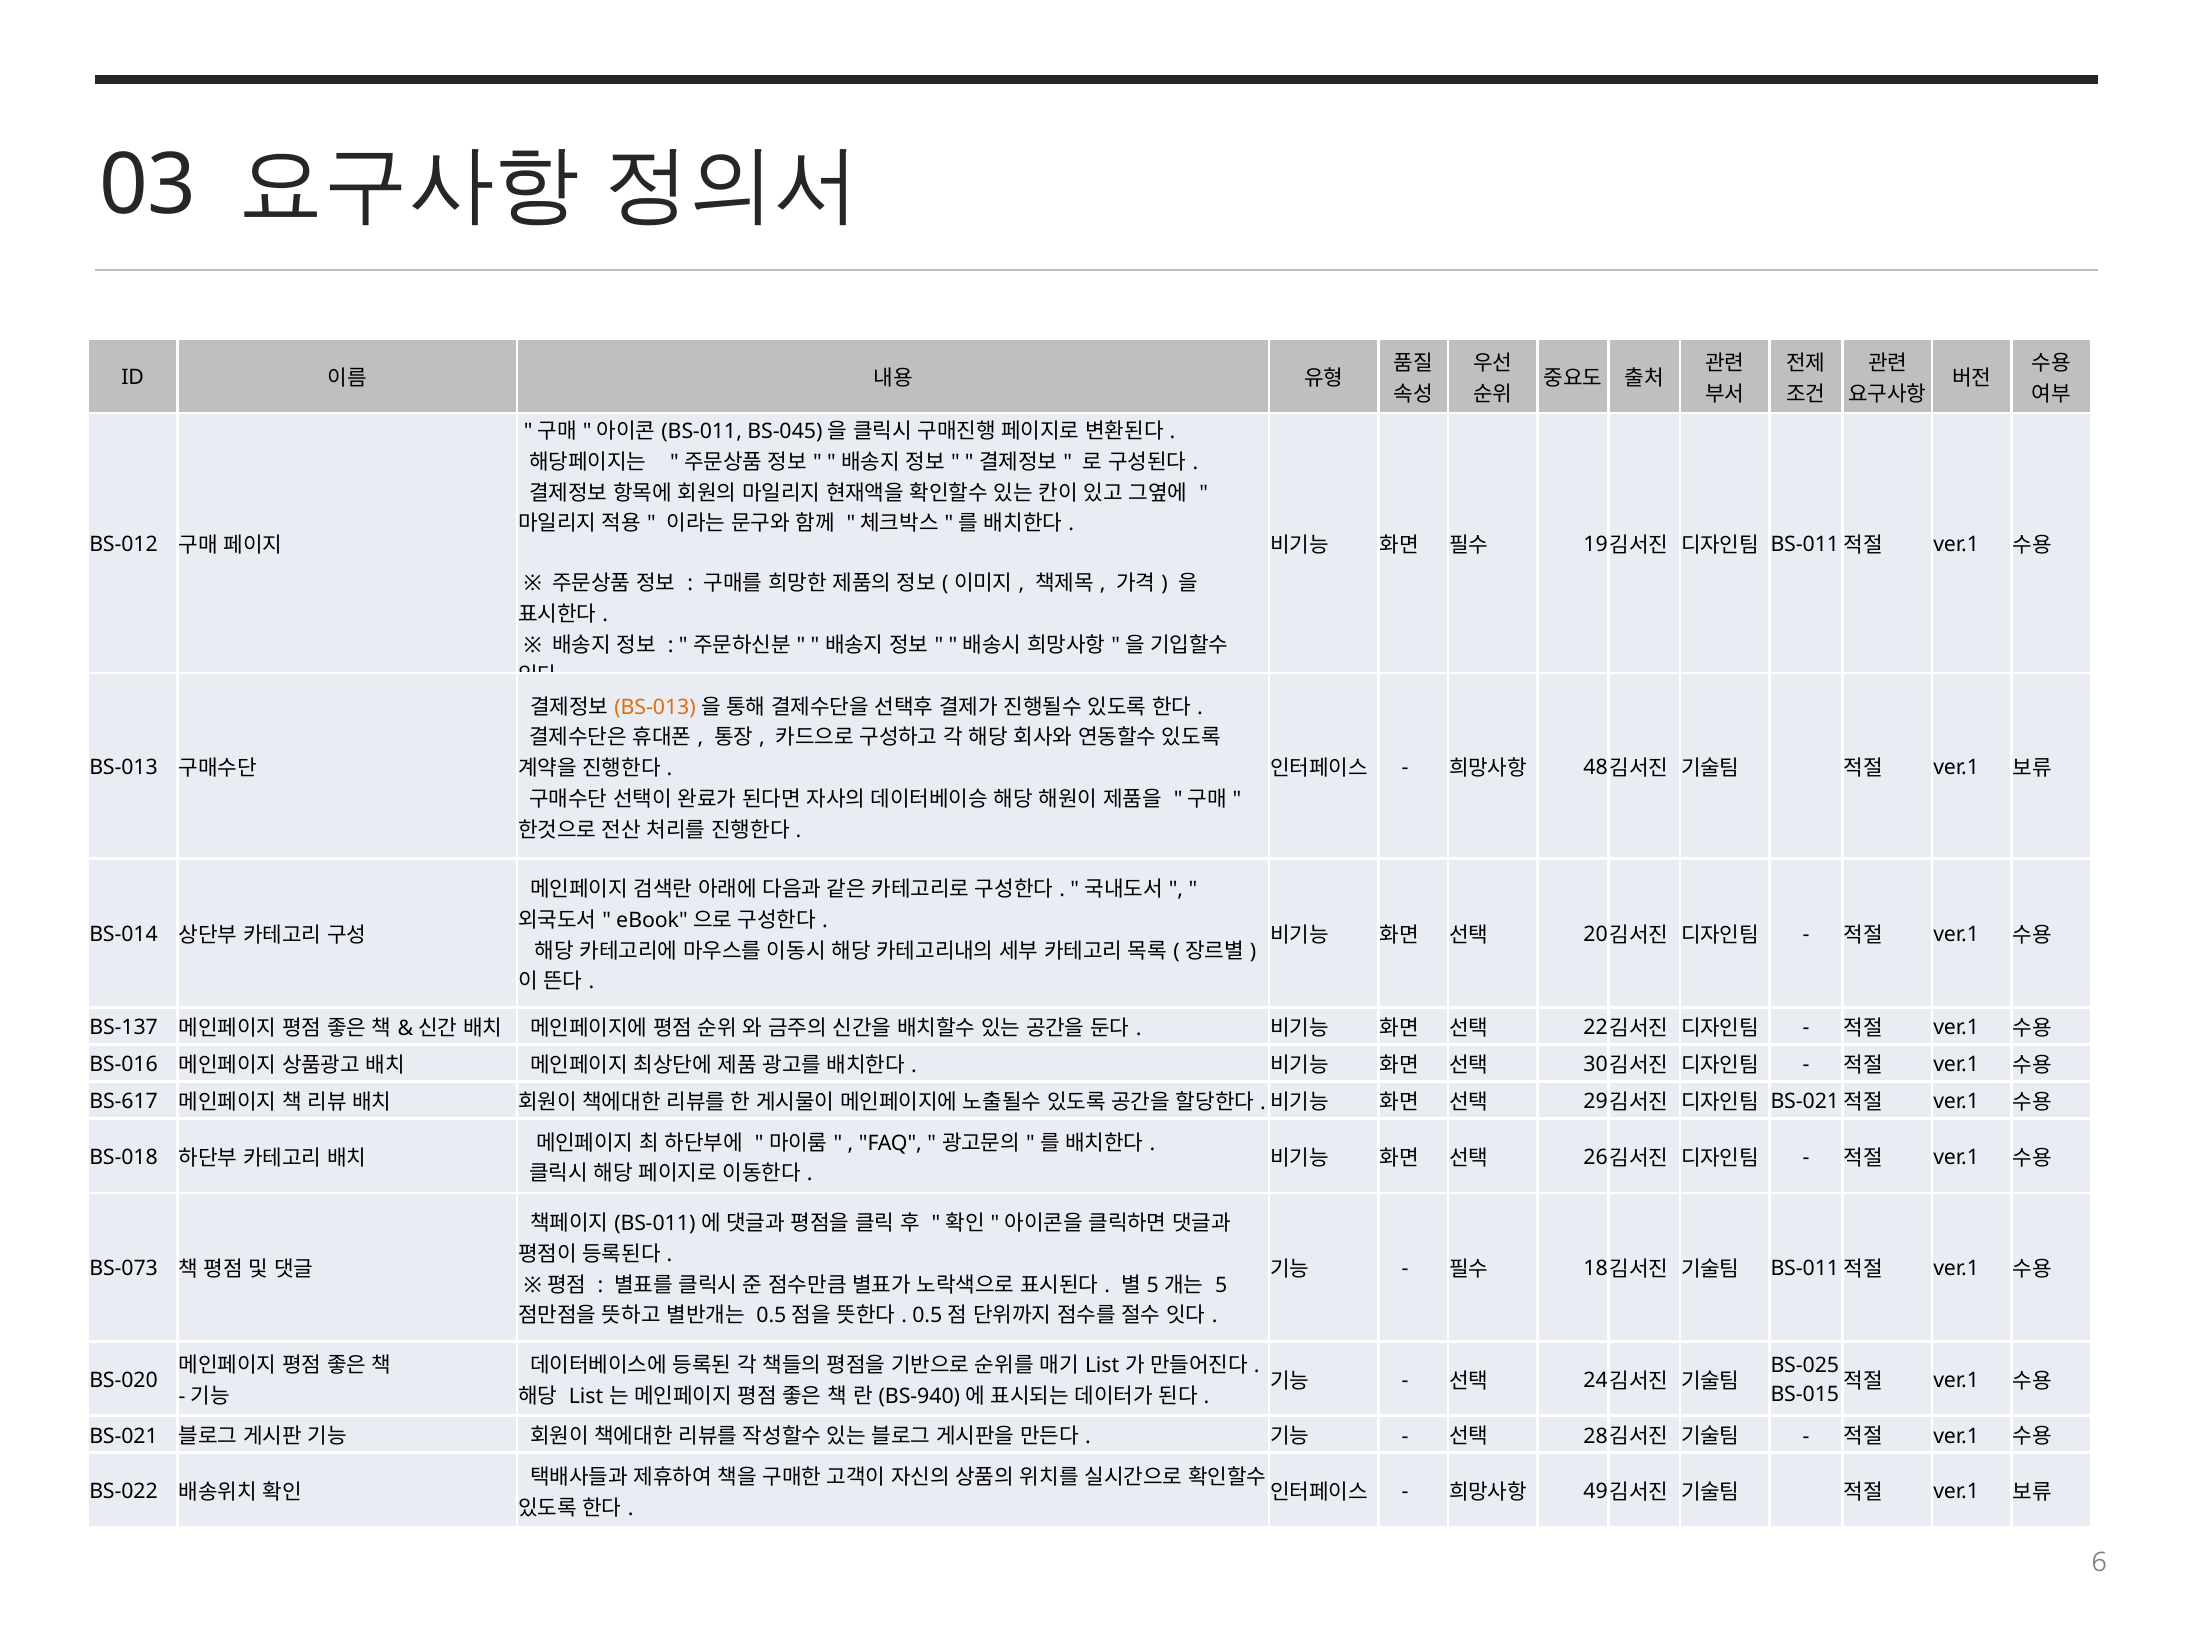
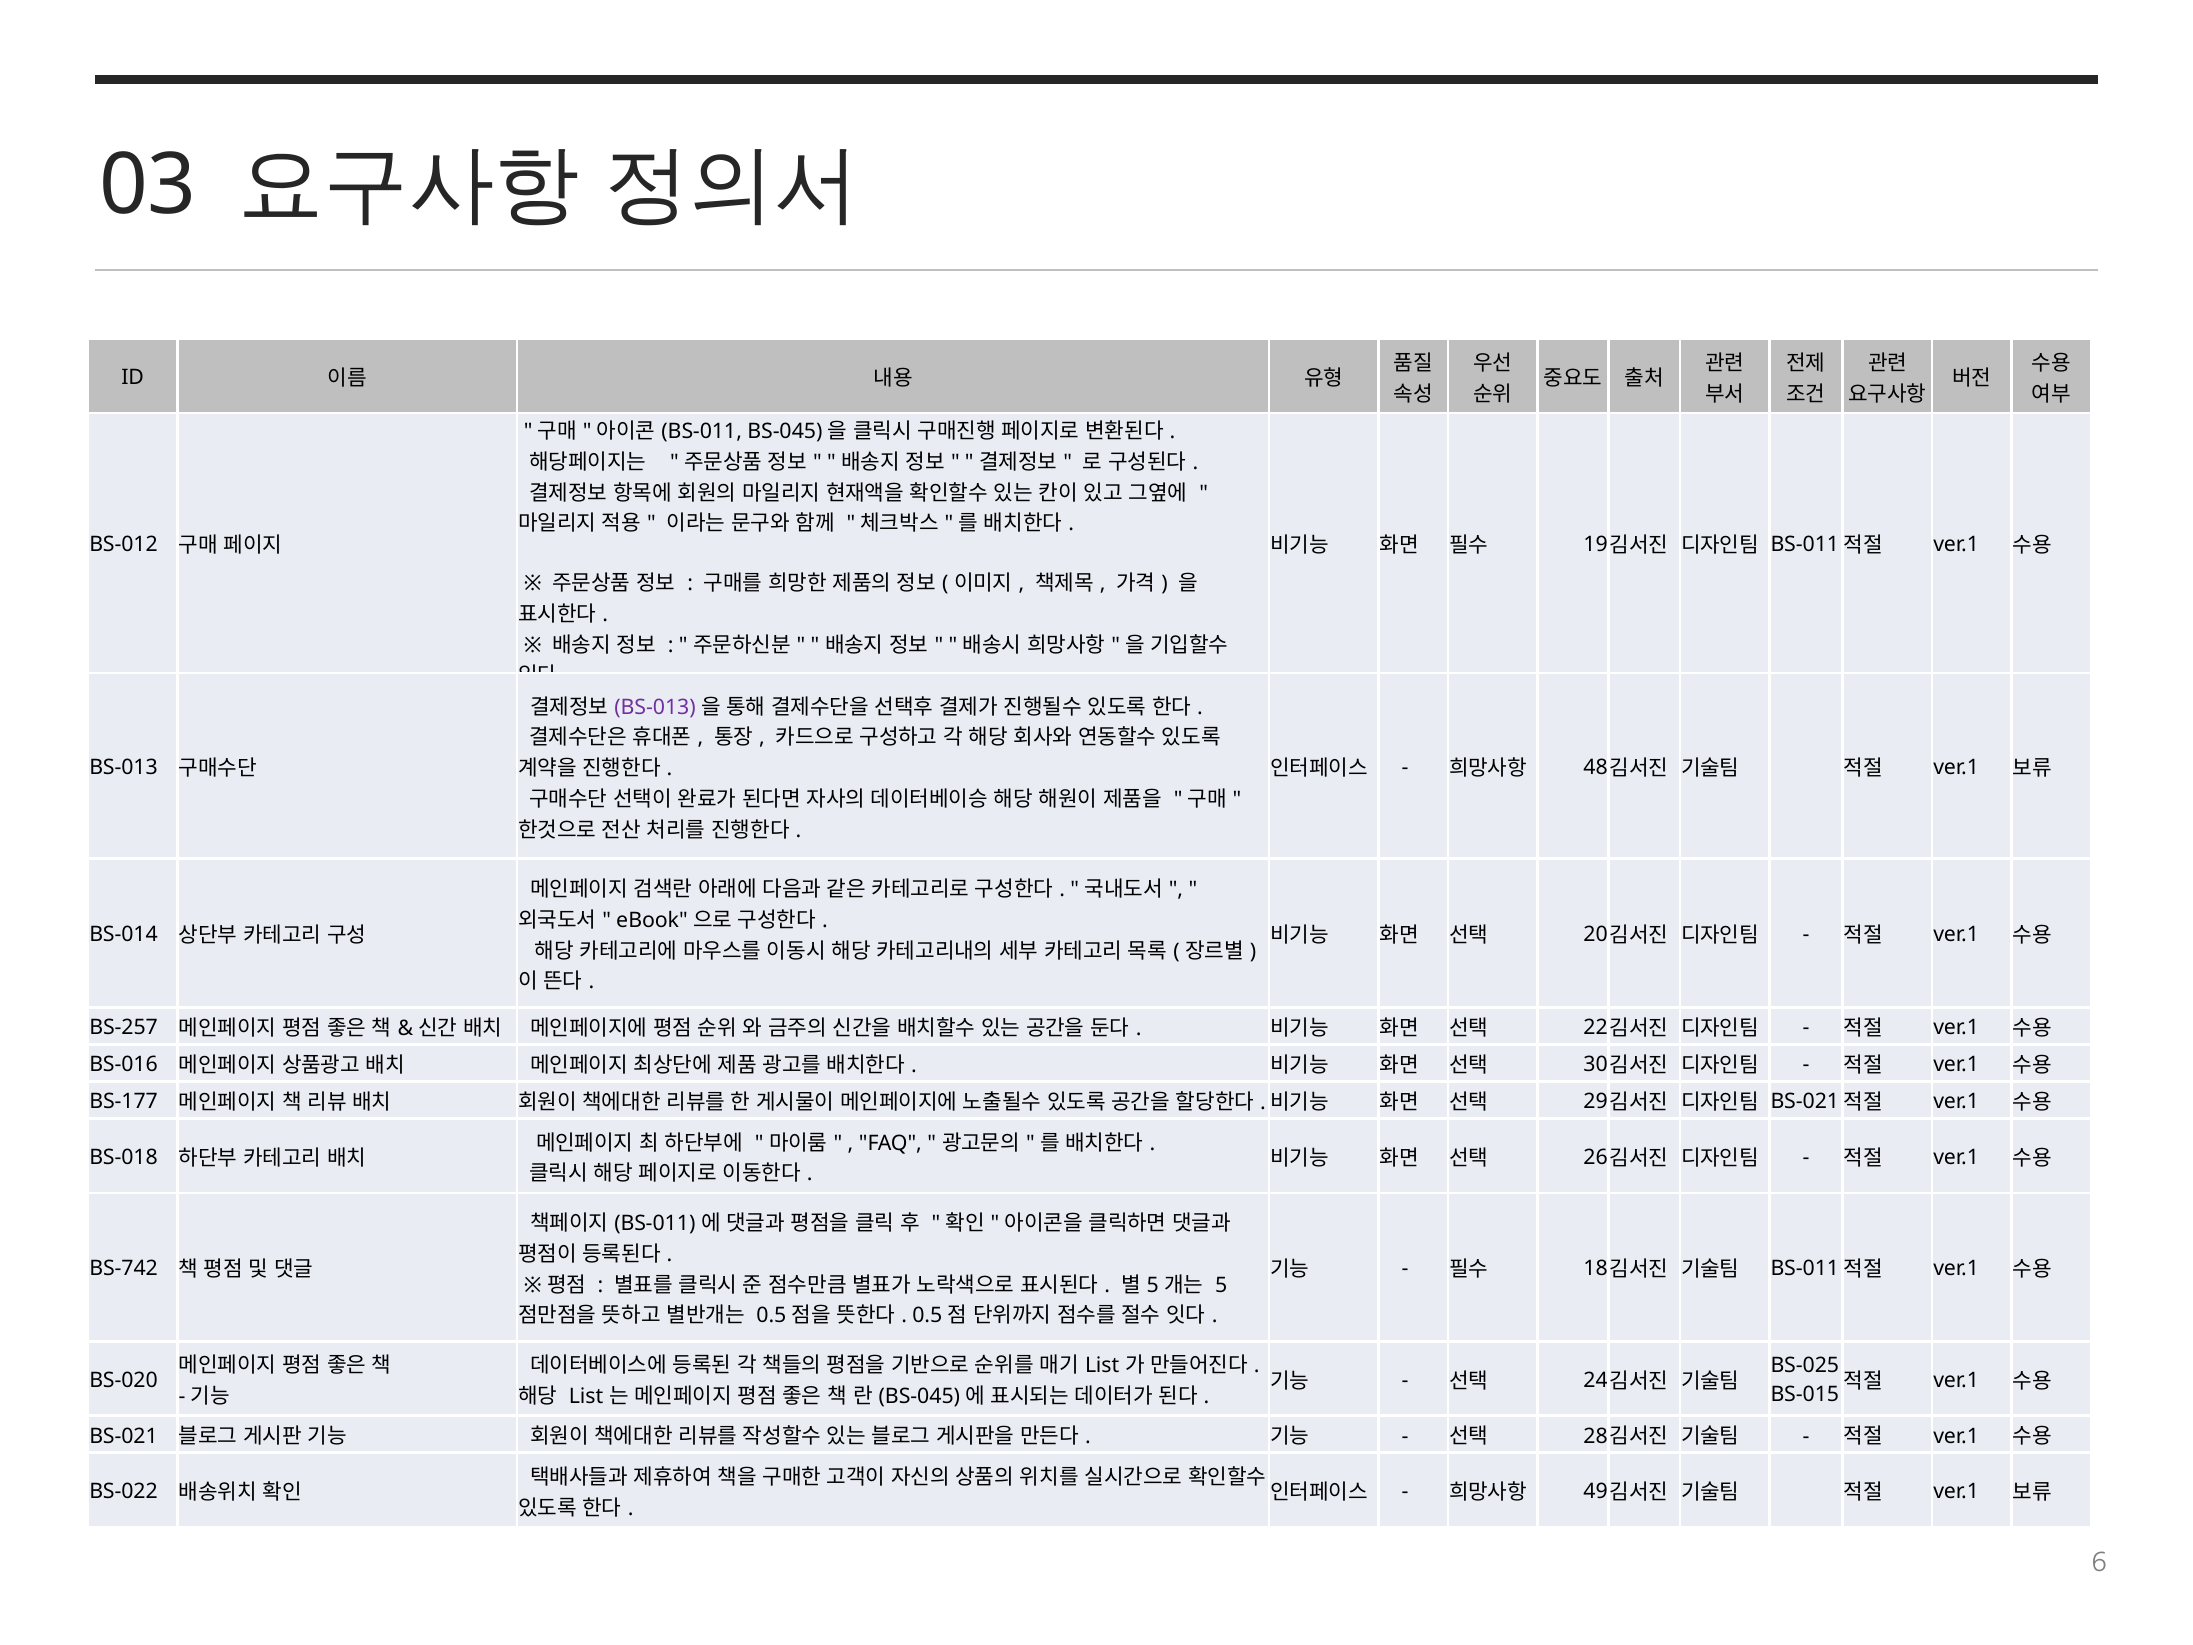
BS-013 colour: orange -> purple (655, 707)
BS-137: BS-137 -> BS-257 (124, 1027)
BS-617: BS-617 -> BS-177 (124, 1102)
BS-073: BS-073 -> BS-742 (124, 1269)
BS-940: BS-940 -> BS-045 (919, 1396)
